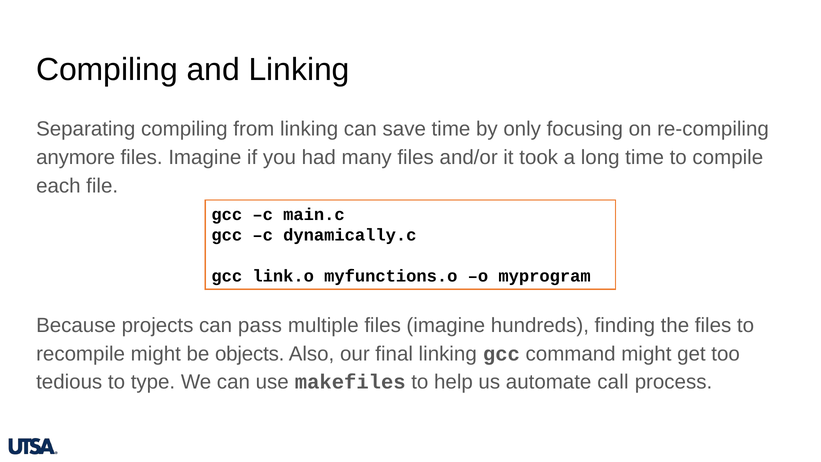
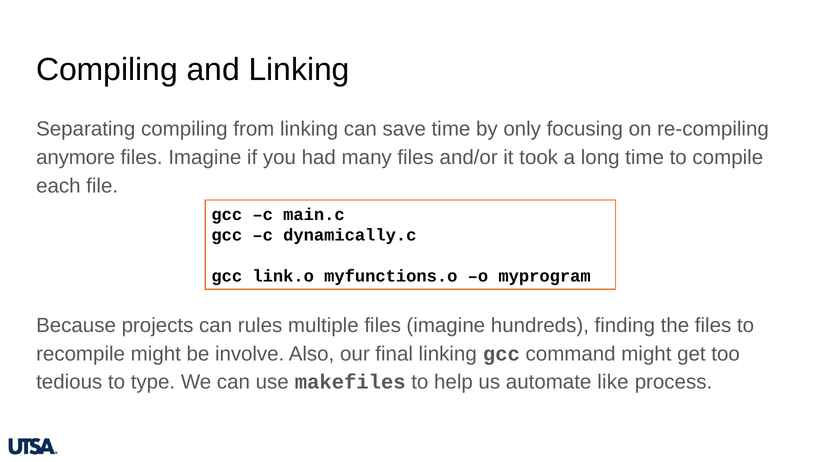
pass: pass -> rules (260, 325)
objects: objects -> involve (250, 354)
call: call -> like (613, 382)
